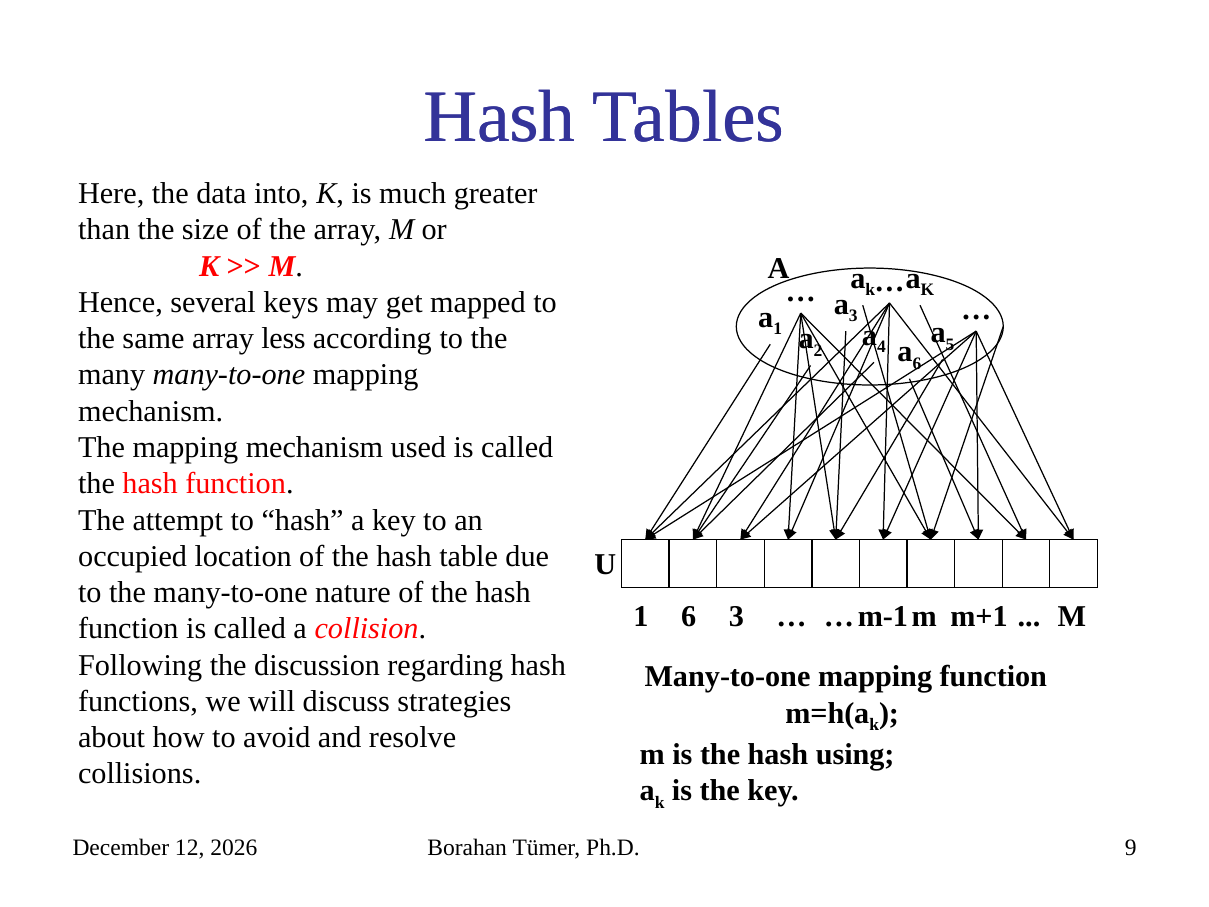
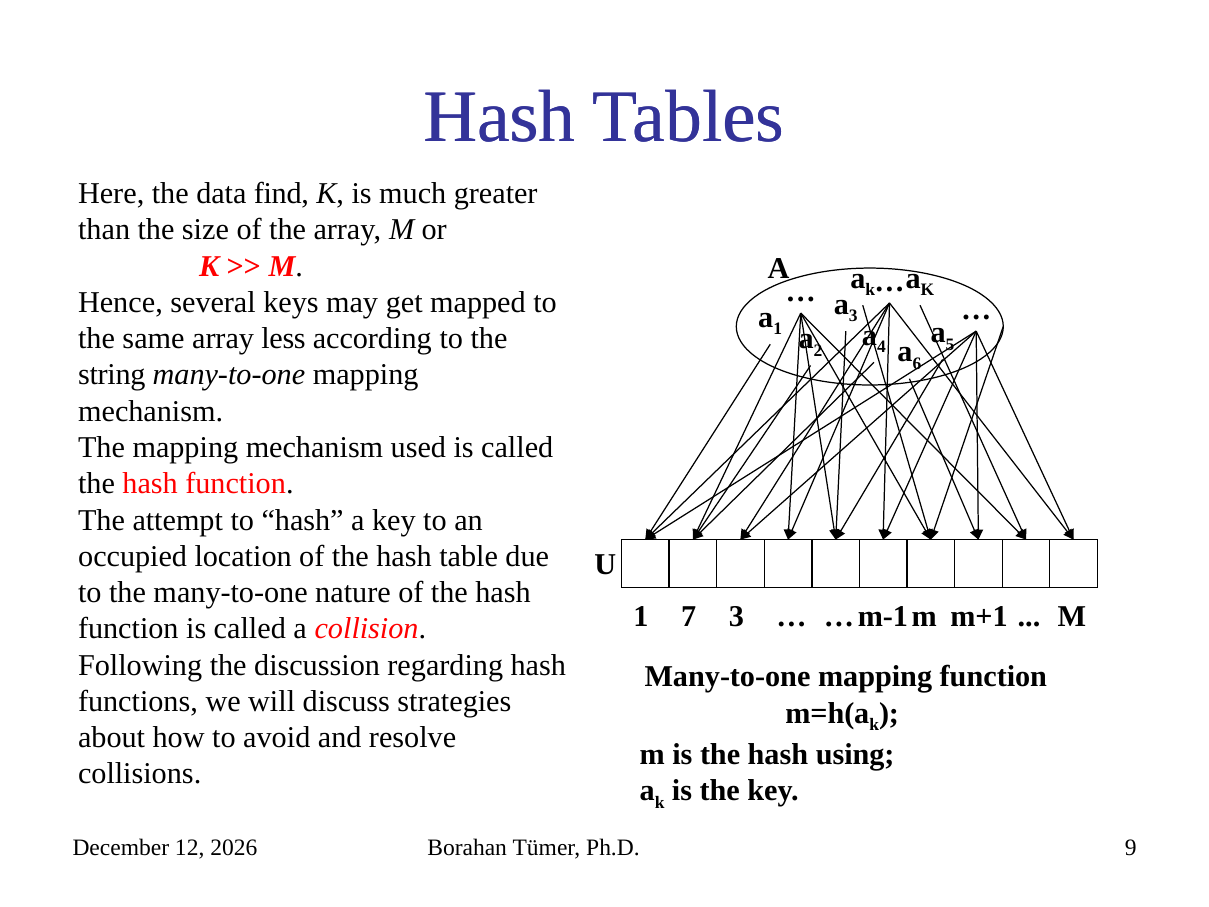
into: into -> find (281, 193)
many: many -> string (112, 375)
1 6: 6 -> 7 (689, 616)
